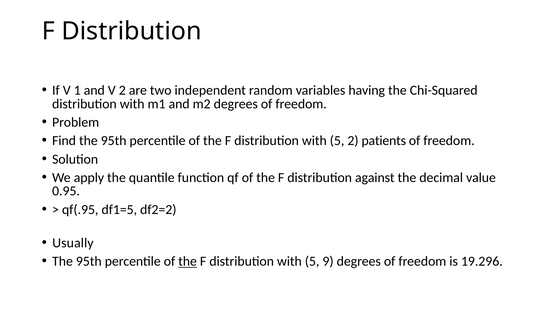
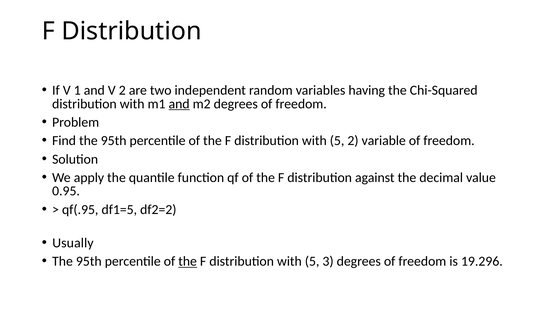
and underline: none -> present (179, 104)
patients: patients -> variable (384, 141)
9: 9 -> 3 (328, 261)
